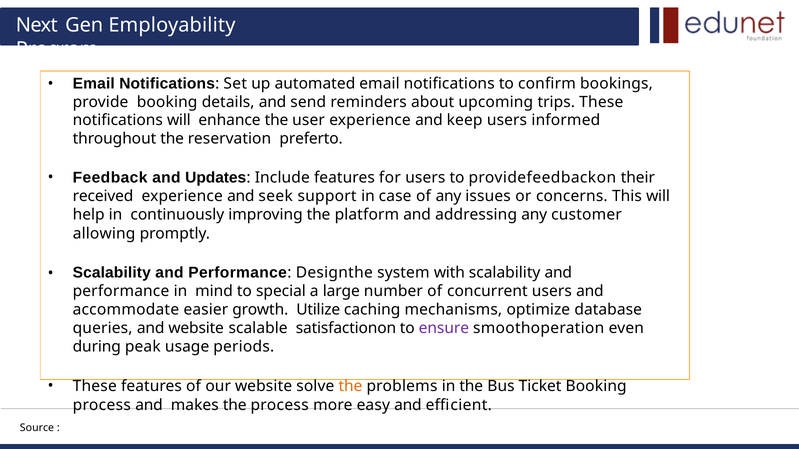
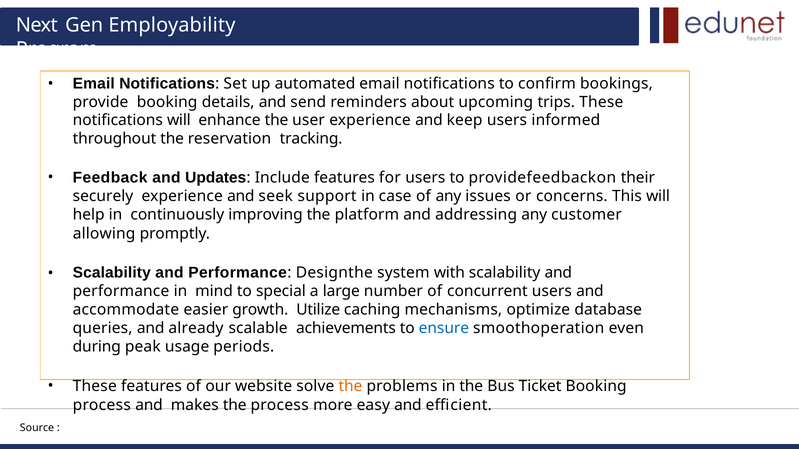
preferto: preferto -> tracking (311, 139)
received: received -> securely (103, 196)
and website: website -> already (196, 328)
satisfactionon: satisfactionon -> achievements (346, 328)
ensure colour: purple -> blue (444, 328)
